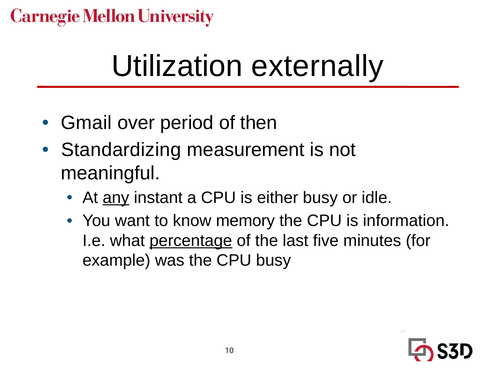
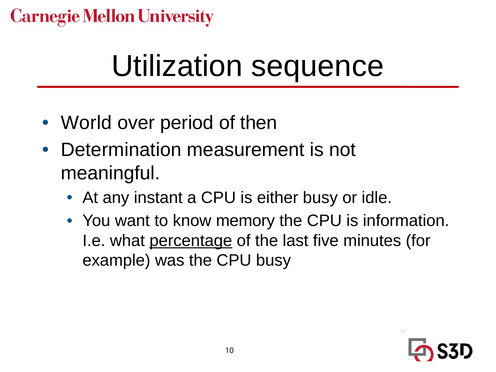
externally: externally -> sequence (318, 66)
Gmail: Gmail -> World (86, 123)
Standardizing: Standardizing -> Determination (121, 150)
any underline: present -> none (116, 198)
